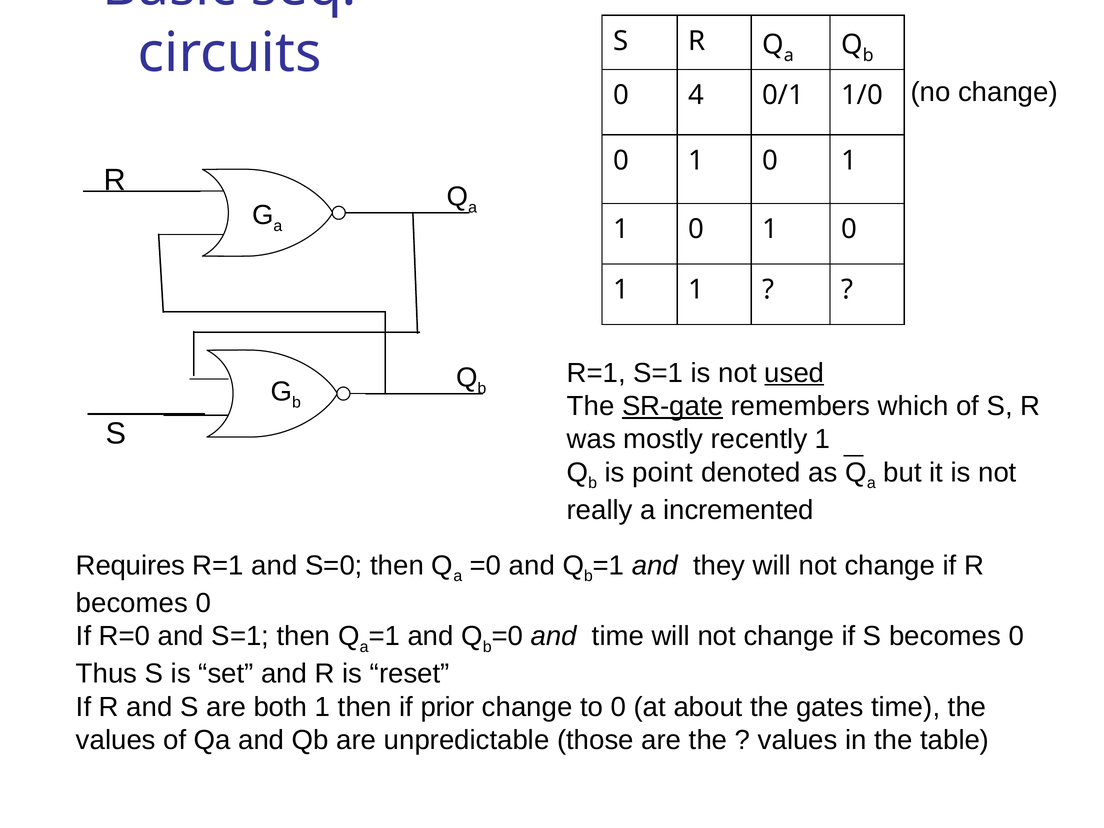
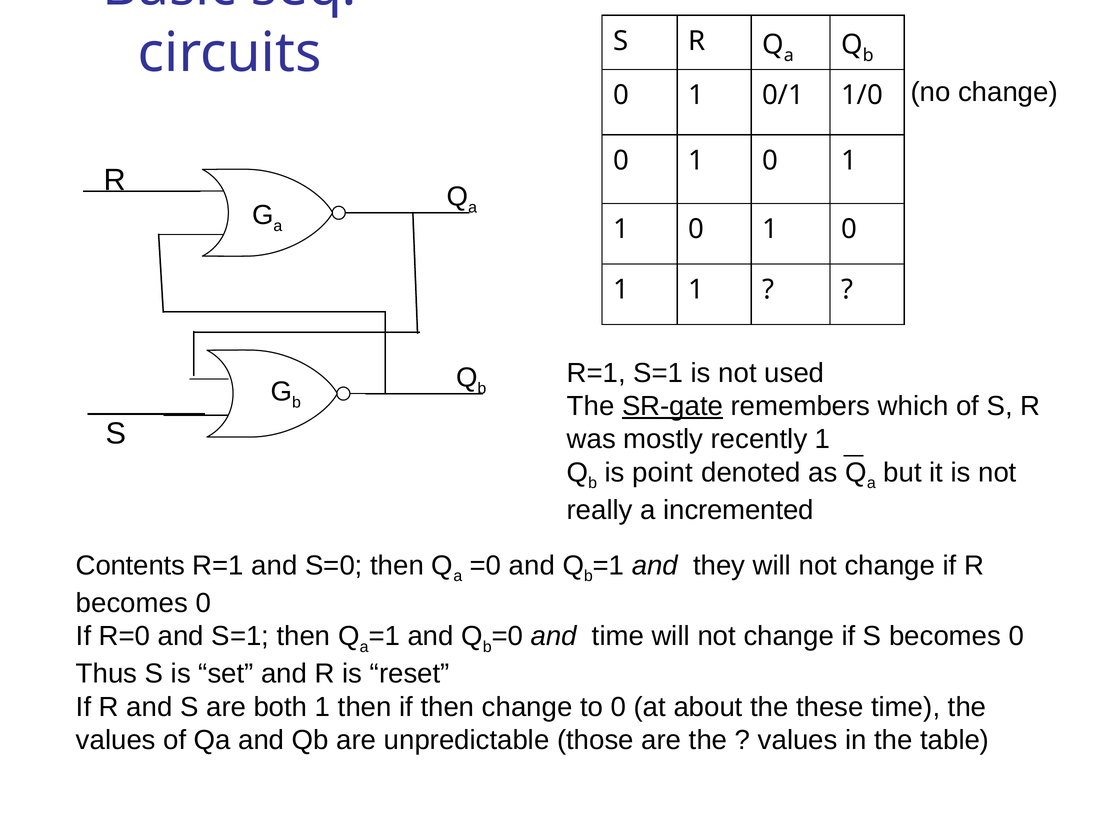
4: 4 -> 1 (696, 95)
used underline: present -> none (794, 373)
Requires: Requires -> Contents (130, 565)
if prior: prior -> then (448, 707)
gates: gates -> these (830, 707)
